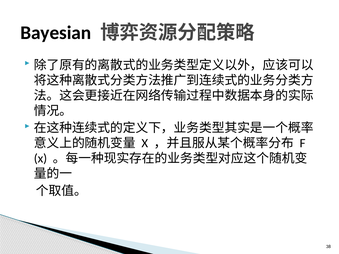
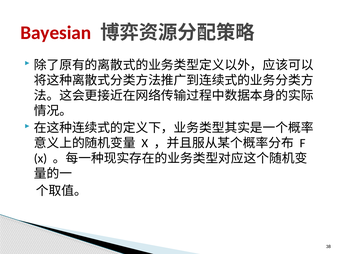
Bayesian colour: black -> red (56, 33)
